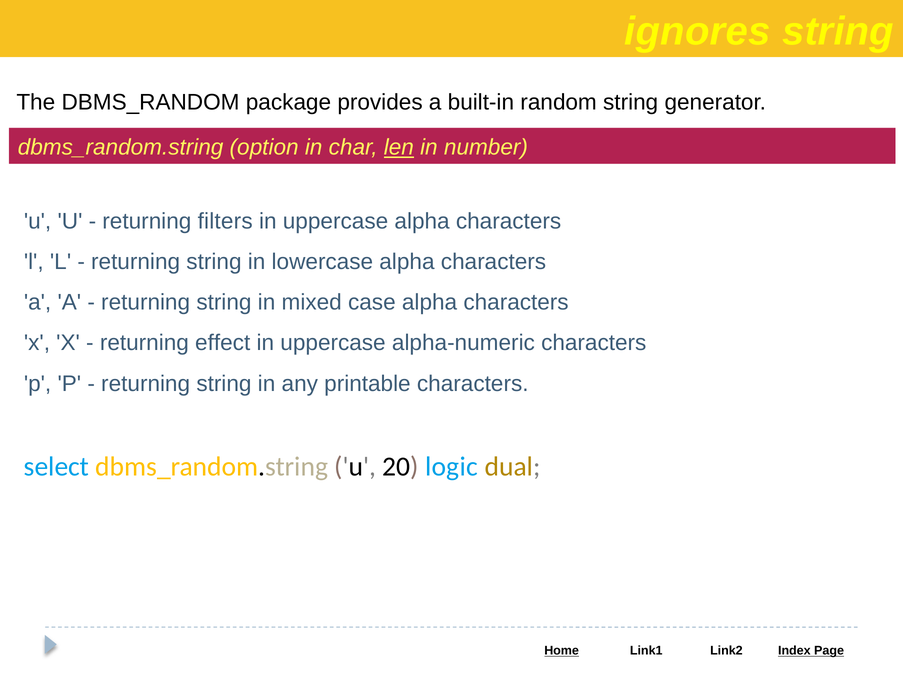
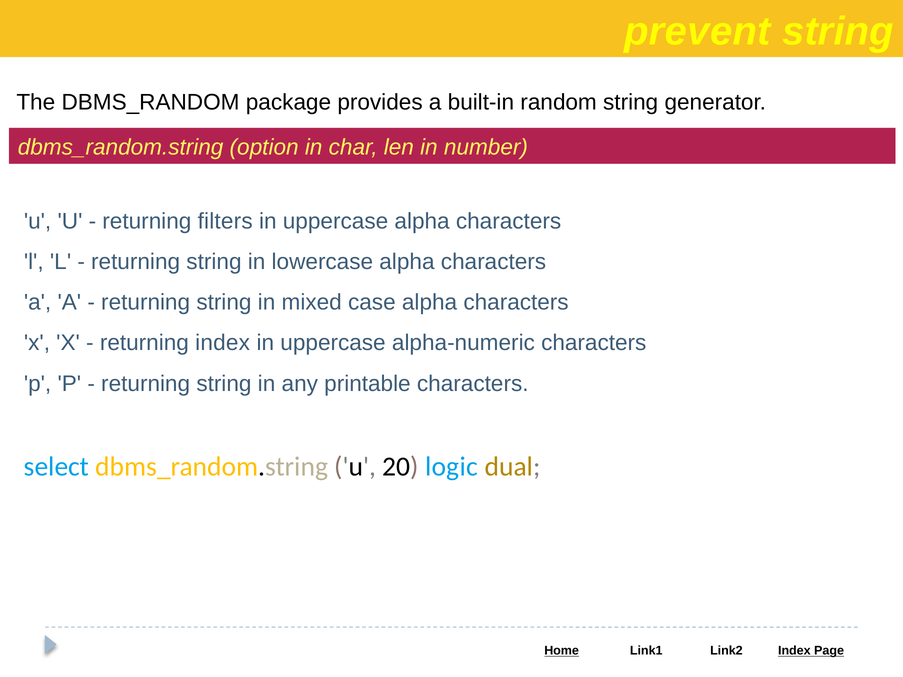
ignores: ignores -> prevent (697, 31)
len underline: present -> none (399, 147)
returning effect: effect -> index (223, 343)
